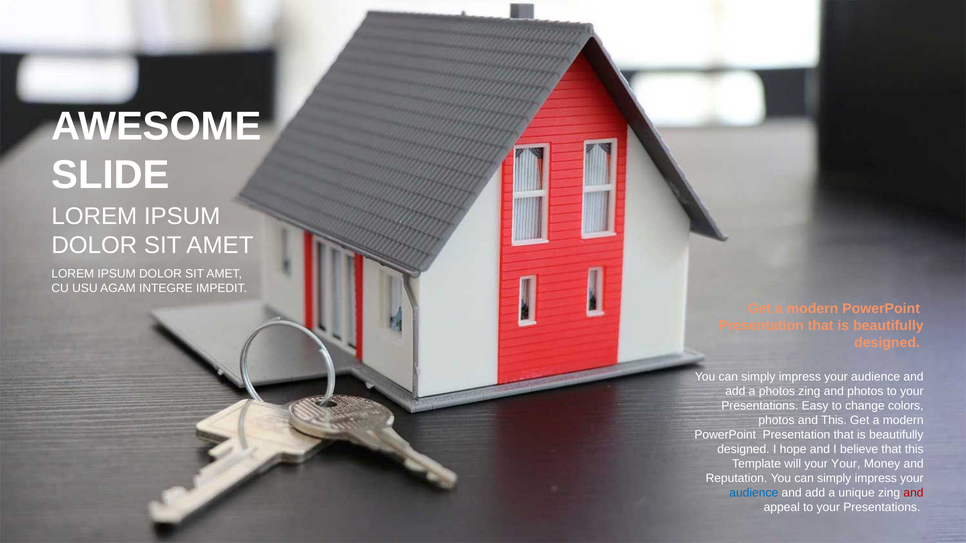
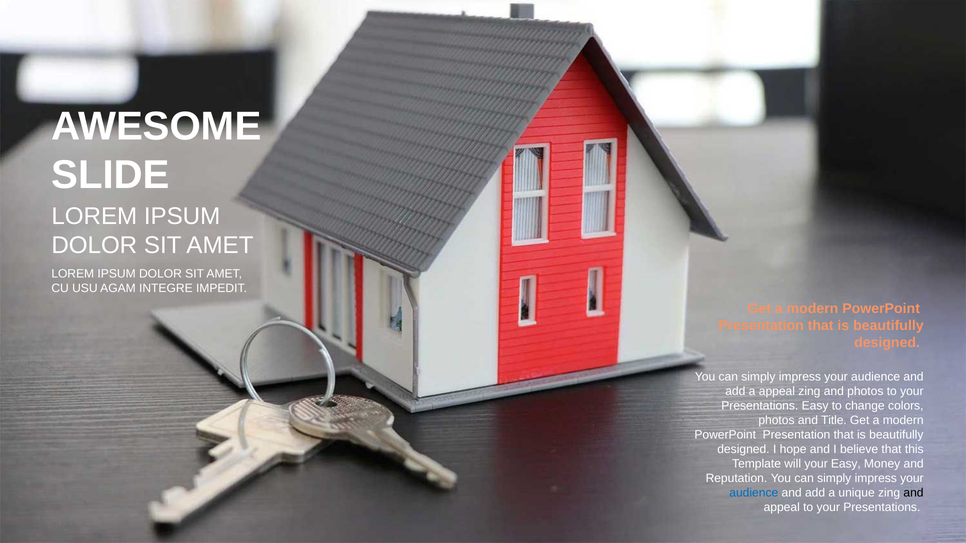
a photos: photos -> appeal (777, 391)
and This: This -> Title (834, 420)
your Your: Your -> Easy (846, 464)
and colour: red -> black (914, 493)
